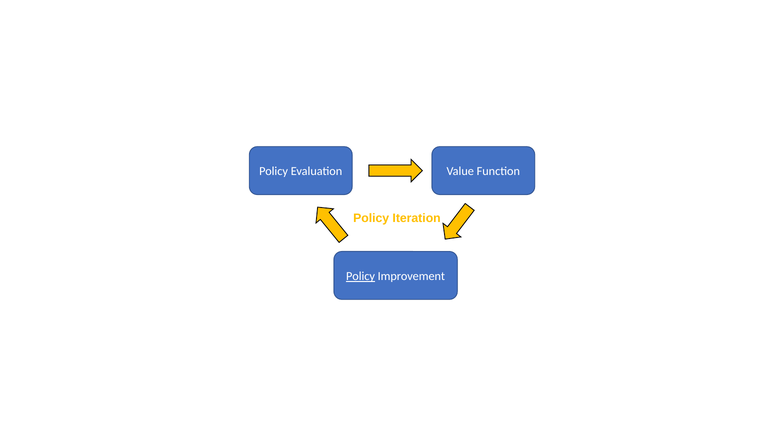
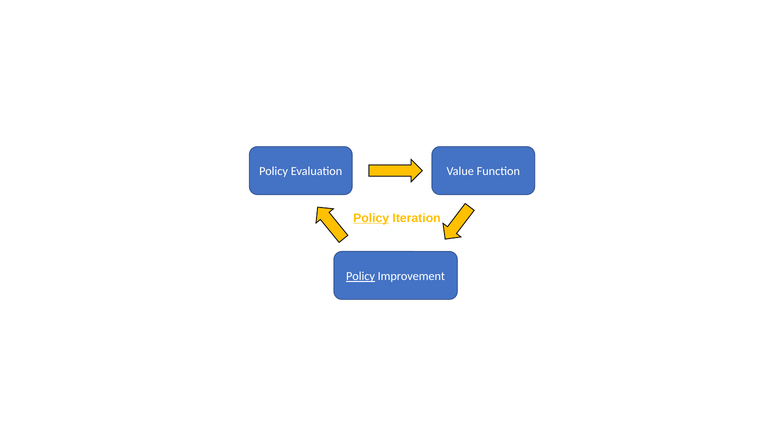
Policy underline: none -> present (371, 218)
